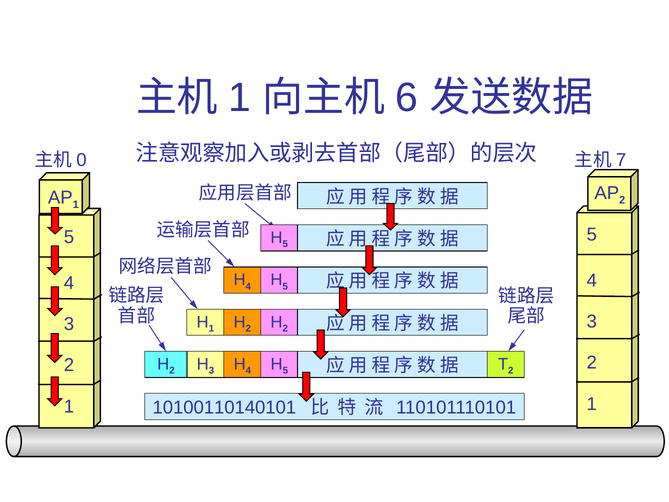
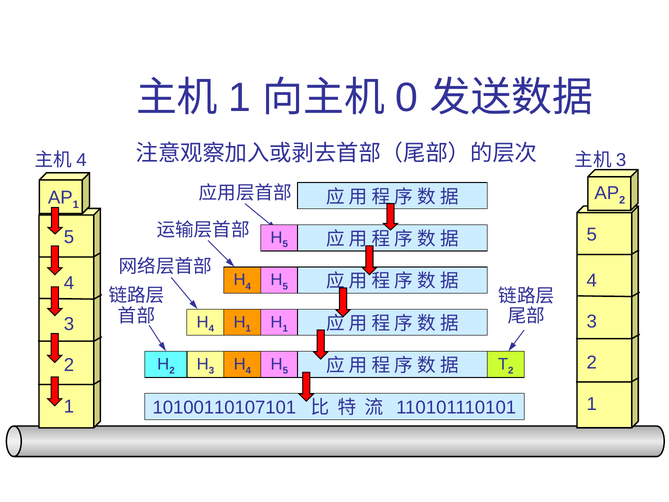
6: 6 -> 0 (407, 98)
0: 0 -> 4 (81, 160)
7: 7 -> 3 (621, 160)
1: 1 -> 4 (211, 328)
2: 2 -> 1 (248, 328)
2: 2 -> 1 (285, 328)
10100110140101: 10100110140101 -> 10100110107101 (224, 408)
